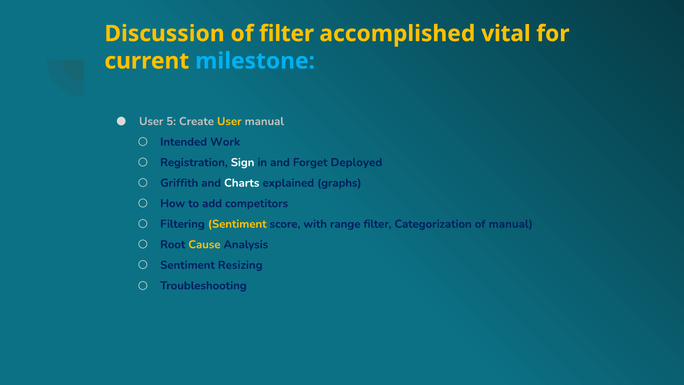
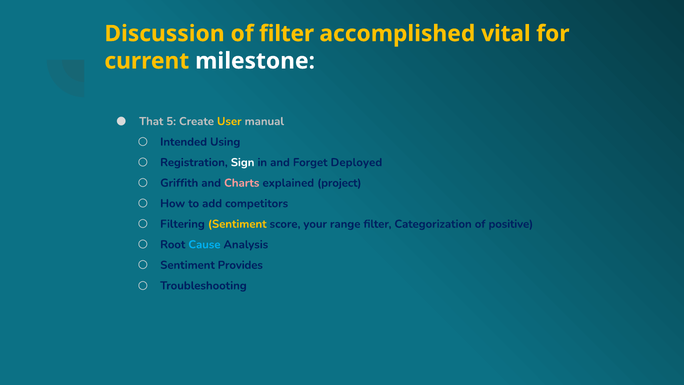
milestone colour: light blue -> white (255, 61)
User: User -> That (151, 121)
Work: Work -> Using (225, 142)
Charts colour: white -> pink (242, 183)
graphs: graphs -> project (339, 183)
with: with -> your (315, 224)
of manual: manual -> positive (511, 224)
Cause colour: yellow -> light blue (204, 244)
Resizing: Resizing -> Provides (240, 265)
